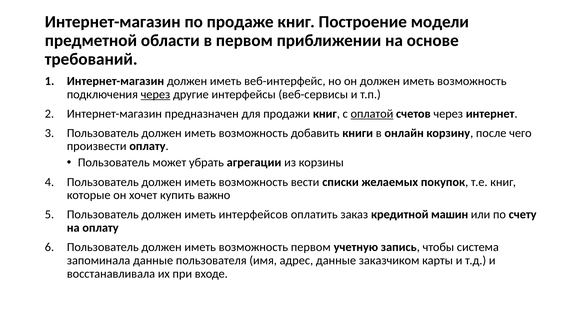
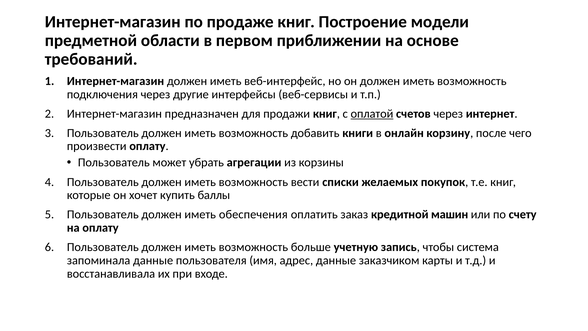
через underline: present -> none (155, 94)
важно: важно -> баллы (214, 195)
интерфейсов: интерфейсов -> обеспечения (253, 214)
возможность первом: первом -> больше (311, 247)
